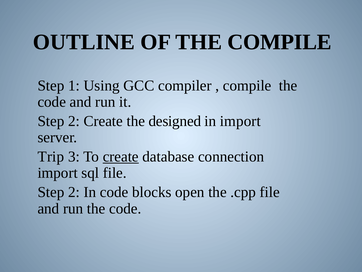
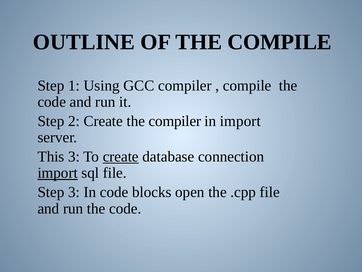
the designed: designed -> compiler (175, 121)
Trip: Trip -> This (51, 156)
import underline: none -> present (58, 173)
2: 2 -> 3 (74, 192)
